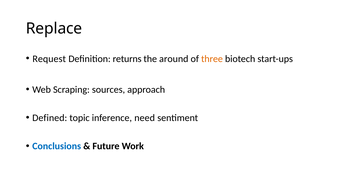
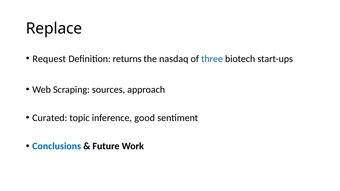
around: around -> nasdaq (174, 59)
three colour: orange -> blue (212, 59)
Defined: Defined -> Curated (50, 118)
need: need -> good (145, 118)
